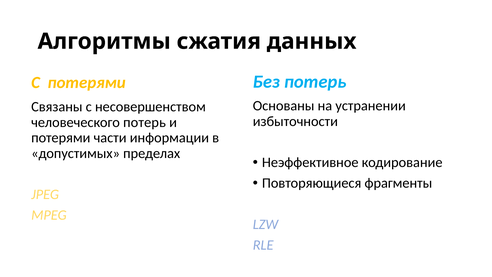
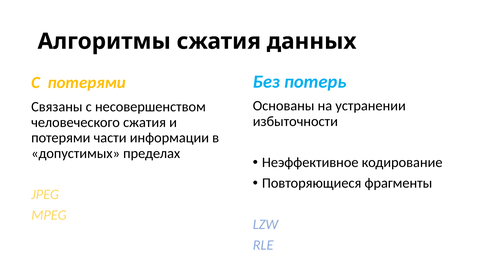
человеческого потерь: потерь -> сжатия (145, 122)
